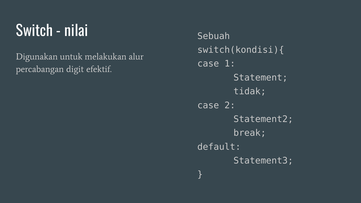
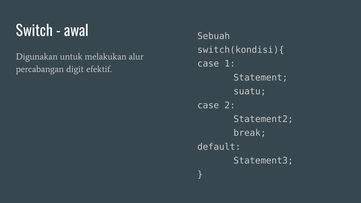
nilai: nilai -> awal (76, 31)
tidak: tidak -> suatu (250, 91)
